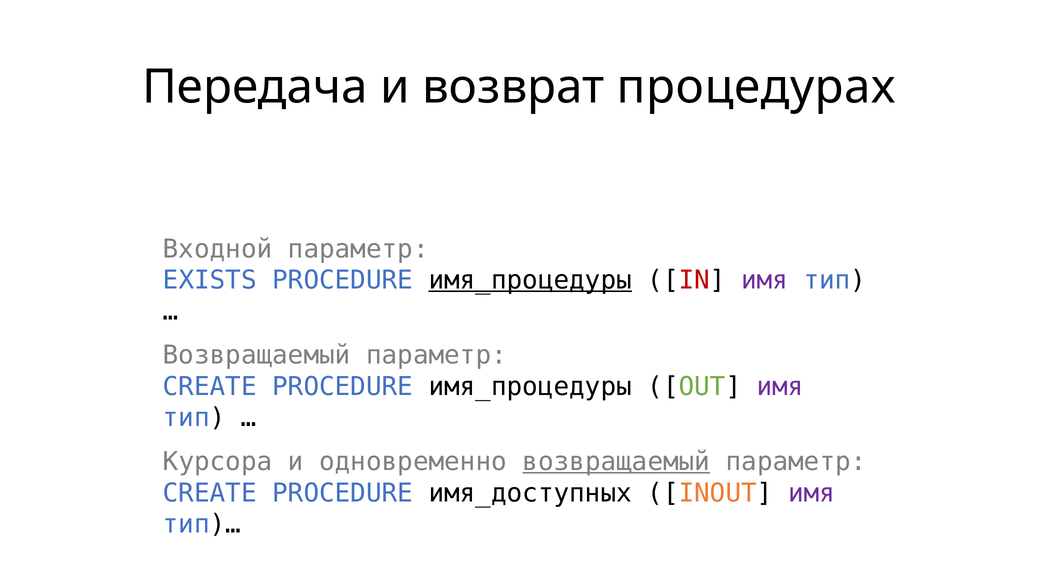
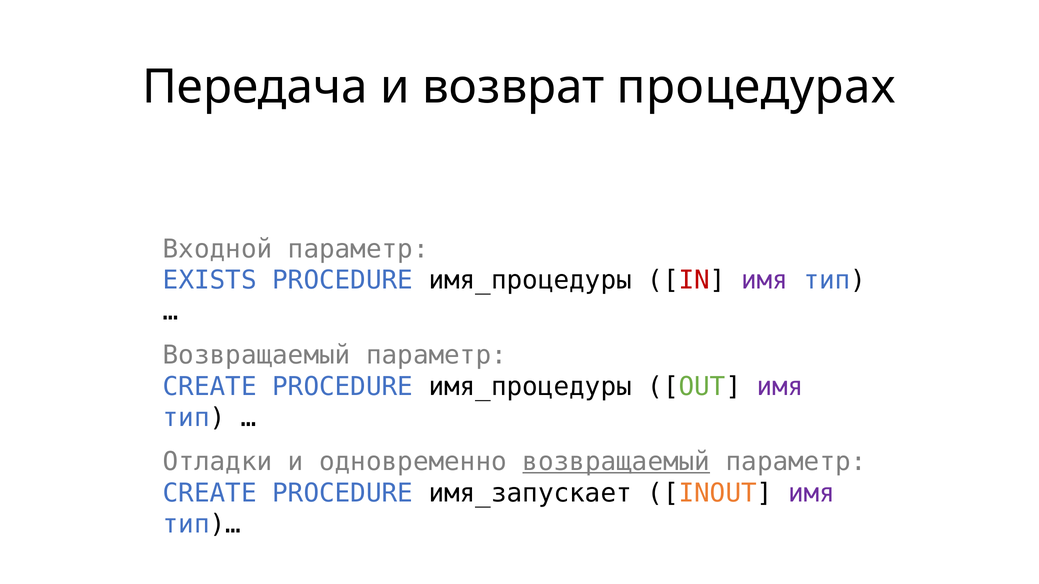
имя_процедуры underline: present -> none (530, 280)
Курсора: Курсора -> Отладки (218, 462)
имя_доступных: имя_доступных -> имя_запускает (530, 493)
